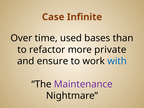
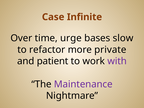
used: used -> urge (71, 38)
than: than -> slow (123, 38)
ensure: ensure -> patient (53, 61)
with colour: blue -> purple (117, 61)
